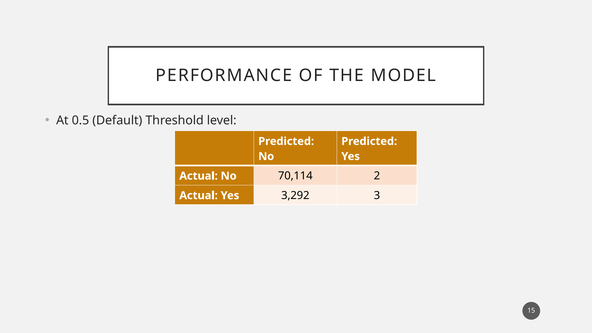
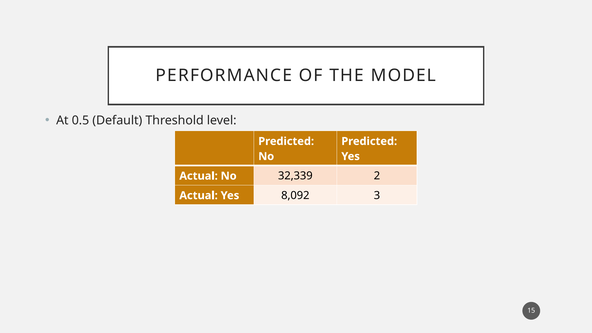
70,114: 70,114 -> 32,339 (295, 176)
3,292: 3,292 -> 8,092 (295, 196)
